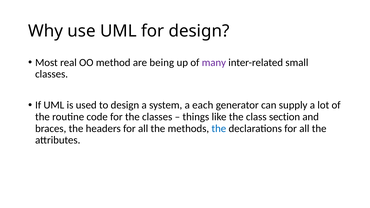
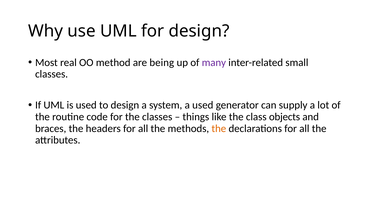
a each: each -> used (203, 105)
section: section -> objects (285, 117)
the colour: blue -> orange (219, 129)
